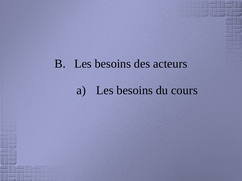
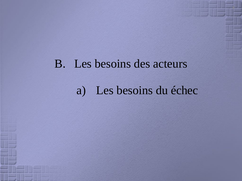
cours: cours -> échec (184, 91)
